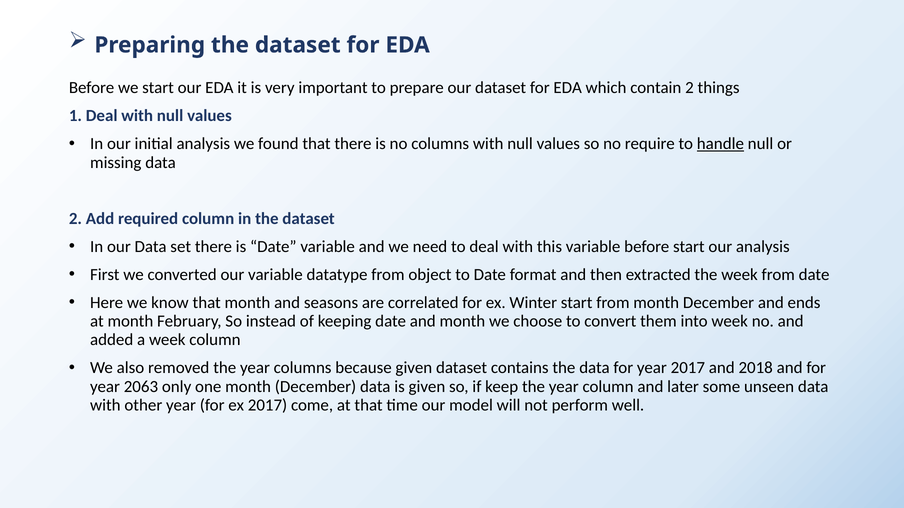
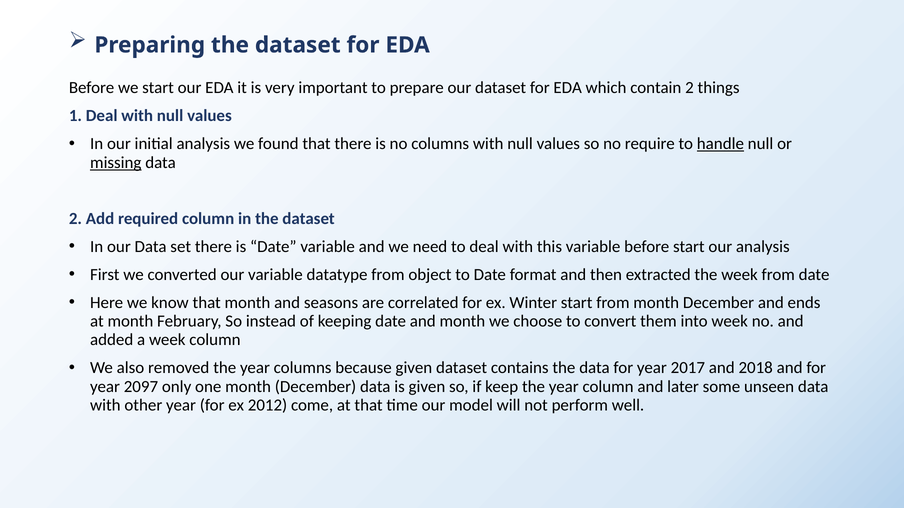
missing underline: none -> present (116, 163)
2063: 2063 -> 2097 (141, 387)
ex 2017: 2017 -> 2012 (268, 405)
